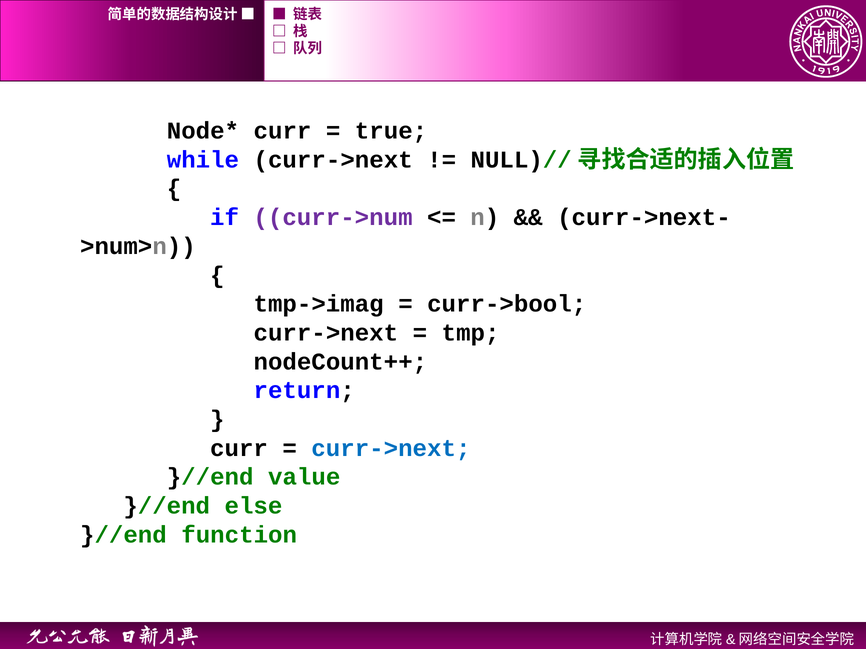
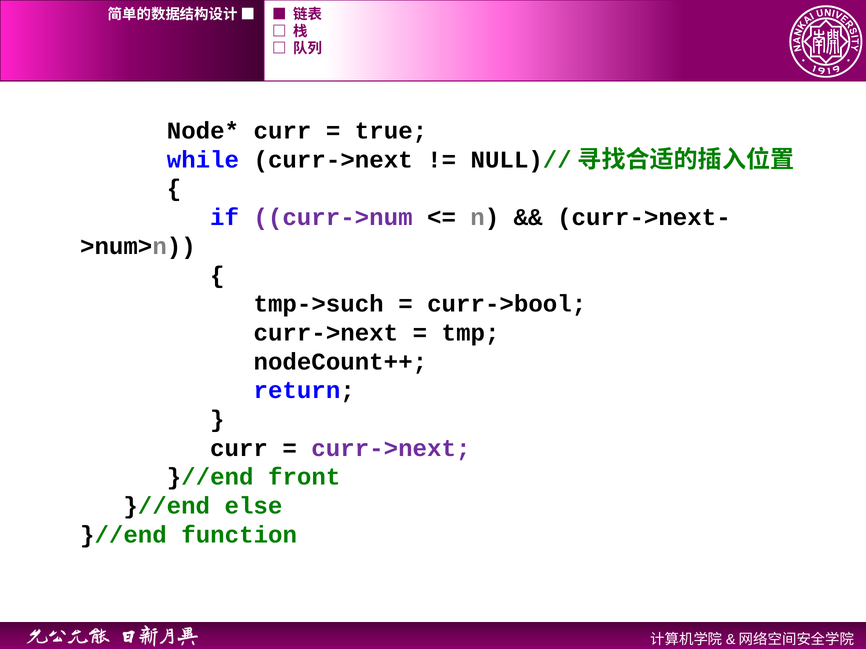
tmp->imag: tmp->imag -> tmp->such (319, 304)
curr->next colour: blue -> purple (391, 449)
value: value -> front (304, 477)
